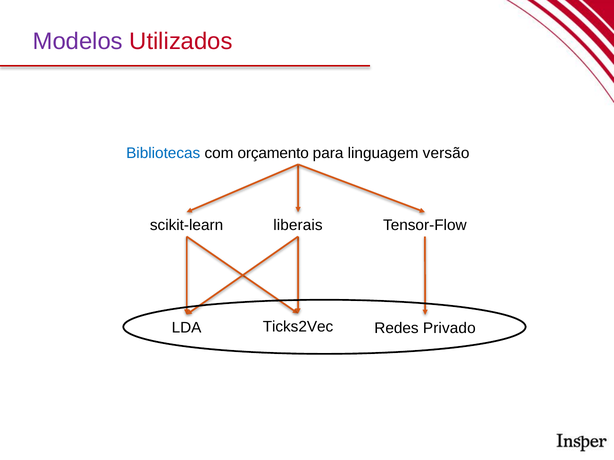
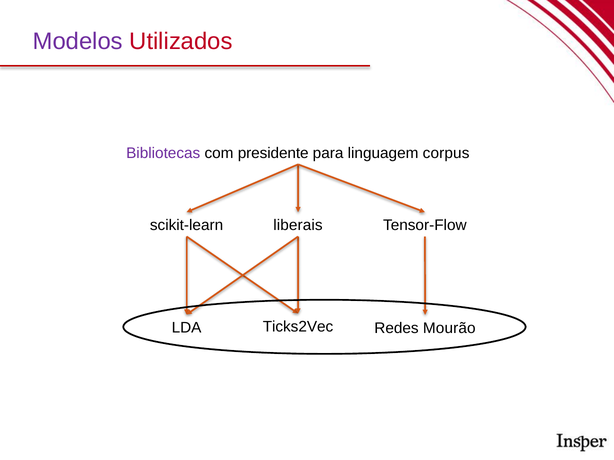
Bibliotecas colour: blue -> purple (163, 153)
orçamento: orçamento -> presidente (273, 153)
versão: versão -> corpus (446, 153)
Privado: Privado -> Mourão (449, 328)
